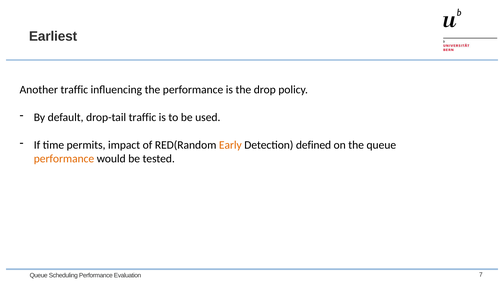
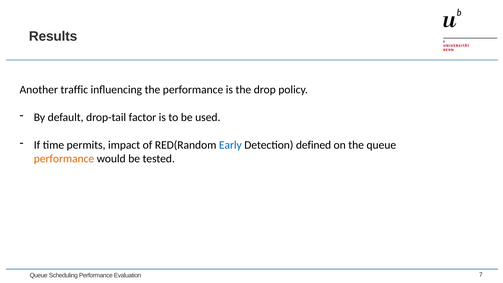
Earliest: Earliest -> Results (53, 36)
drop-tail traffic: traffic -> factor (142, 117)
Early colour: orange -> blue (230, 145)
